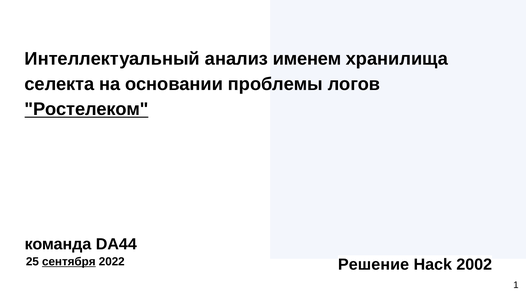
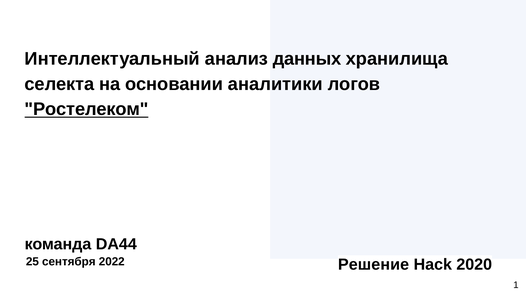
именем: именем -> данных (307, 59)
проблемы: проблемы -> аналитики (275, 84)
сентября underline: present -> none (69, 262)
2002: 2002 -> 2020 (474, 264)
